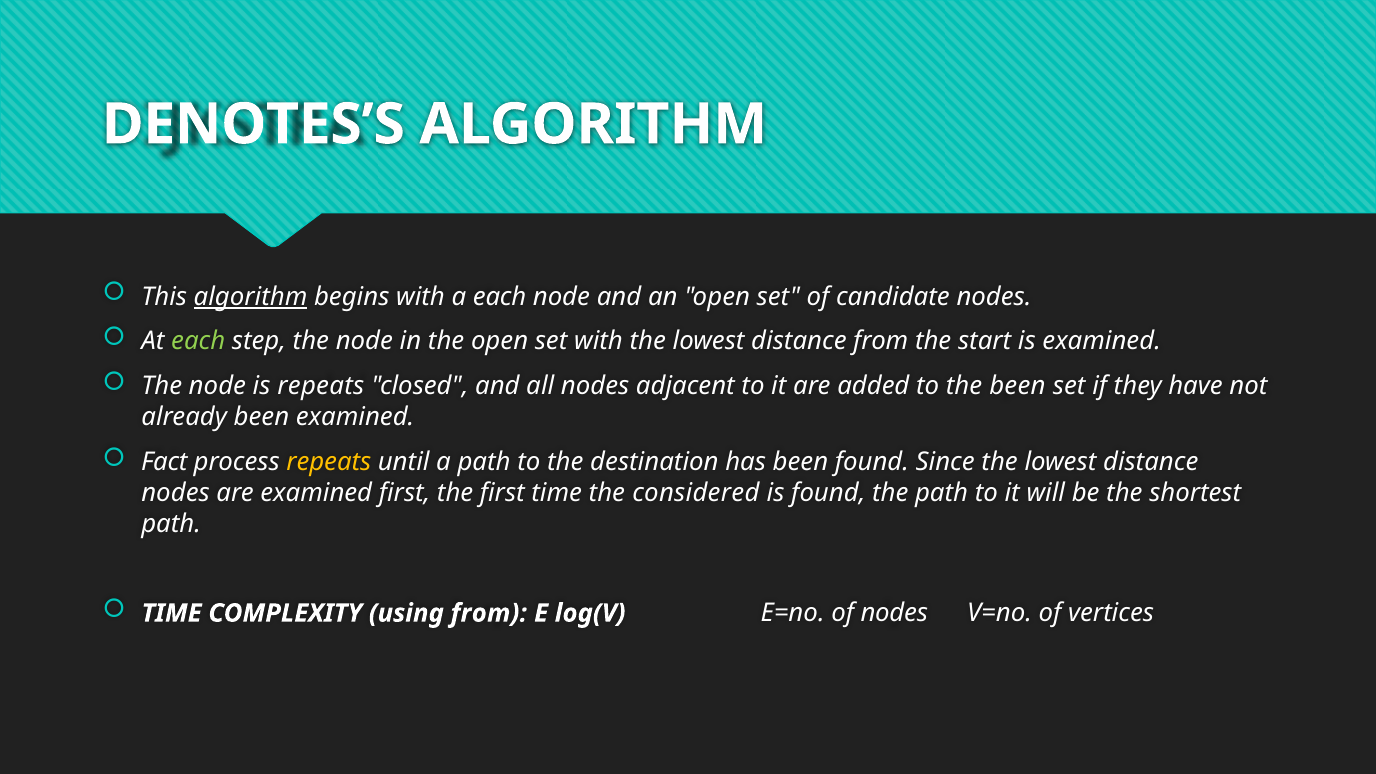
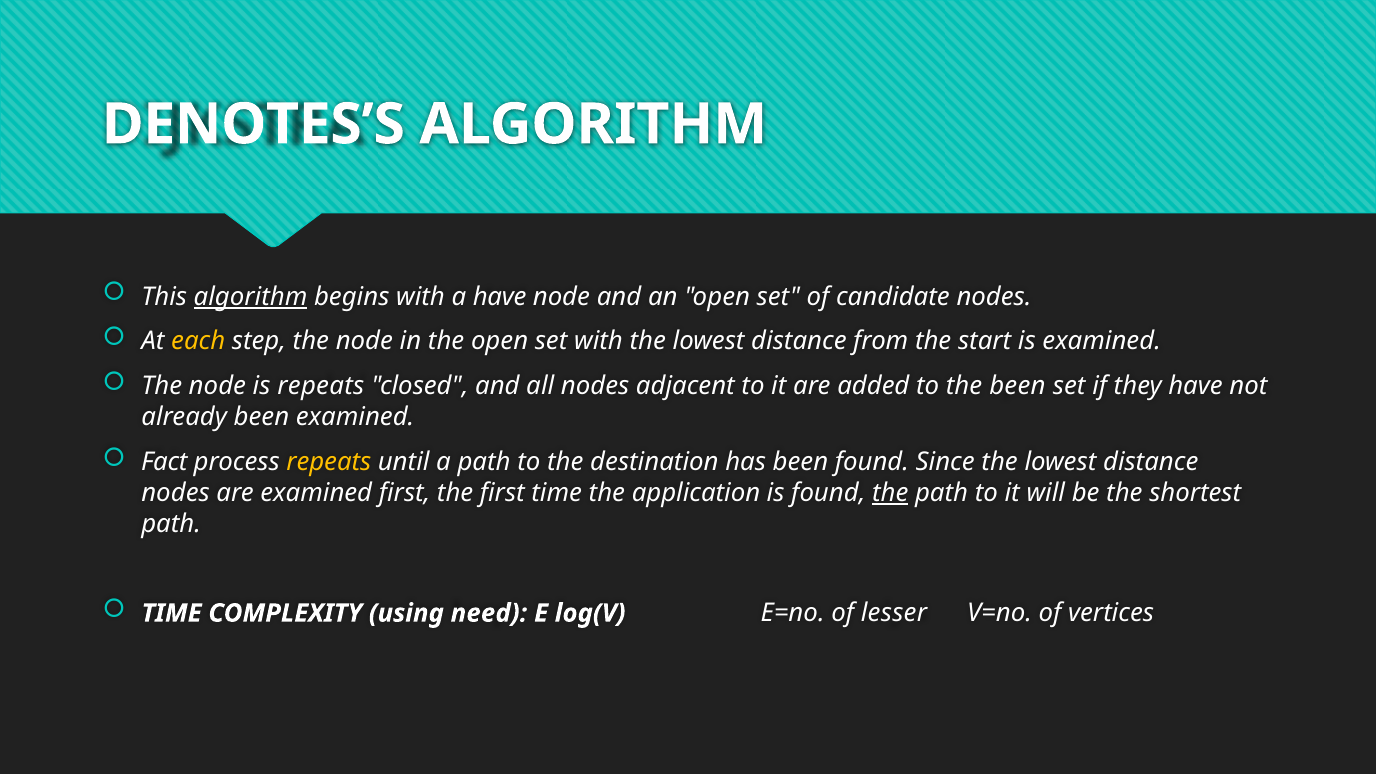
a each: each -> have (500, 297)
each colour: light green -> yellow (198, 341)
considered: considered -> application (696, 493)
the underline: none -> present (890, 493)
using from: from -> need (489, 613)
of nodes: nodes -> lesser (894, 613)
